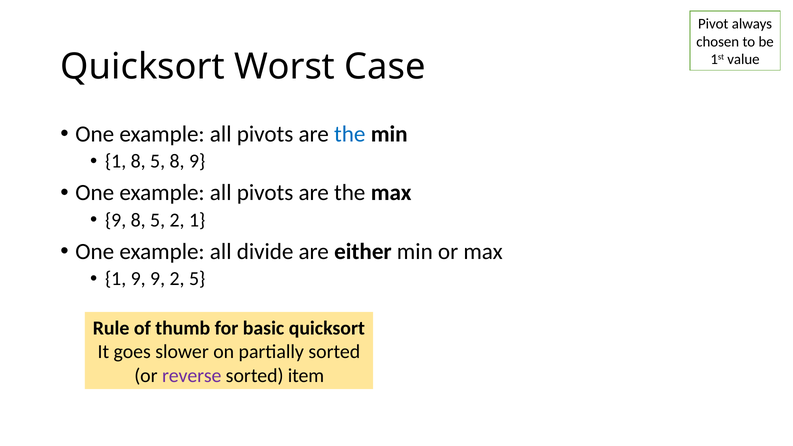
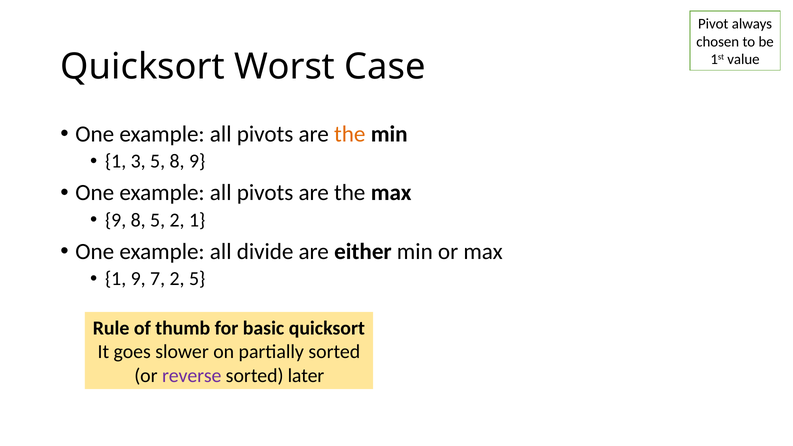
the colour: blue -> orange (350, 134)
1 8: 8 -> 3 (138, 161)
9 9: 9 -> 7 (158, 279)
item: item -> later (306, 376)
